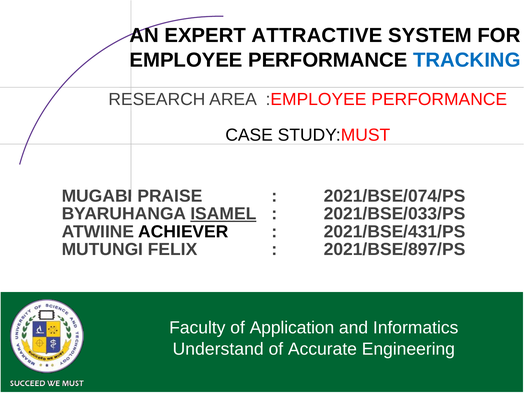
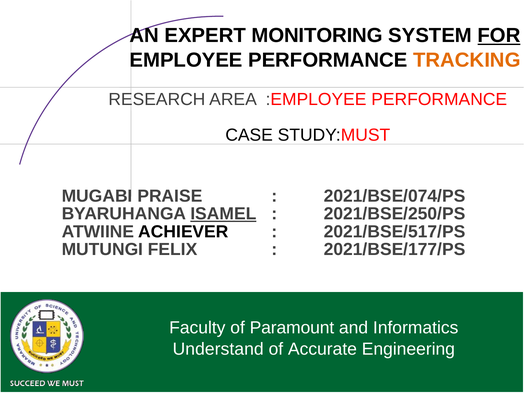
ATTRACTIVE: ATTRACTIVE -> MONITORING (317, 36)
FOR underline: none -> present (499, 36)
TRACKING colour: blue -> orange (467, 60)
2021/BSE/033/PS: 2021/BSE/033/PS -> 2021/BSE/250/PS (395, 214)
2021/BSE/431/PS: 2021/BSE/431/PS -> 2021/BSE/517/PS (395, 232)
2021/BSE/897/PS: 2021/BSE/897/PS -> 2021/BSE/177/PS (395, 249)
Application: Application -> Paramount (292, 328)
